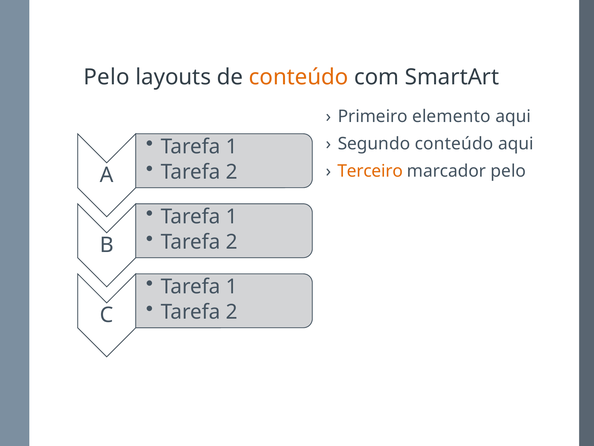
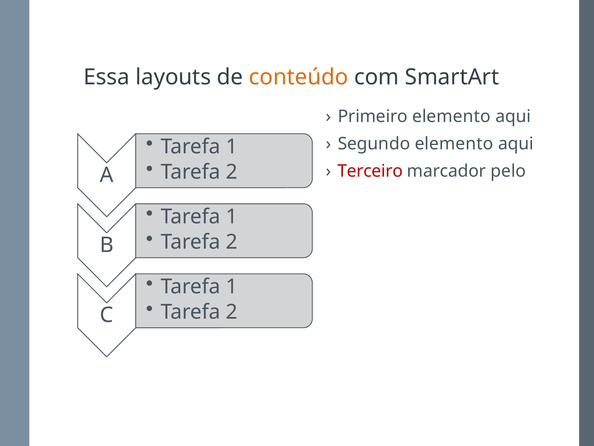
Pelo: Pelo -> Essa (107, 77)
Segundo conteúdo: conteúdo -> elemento (454, 144)
Terceiro colour: orange -> red (370, 171)
